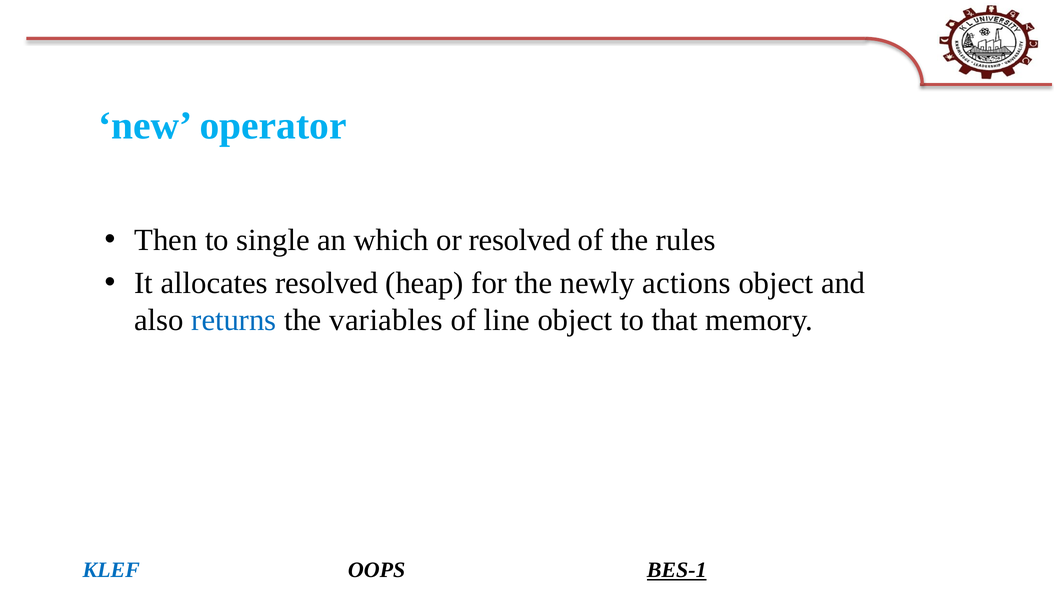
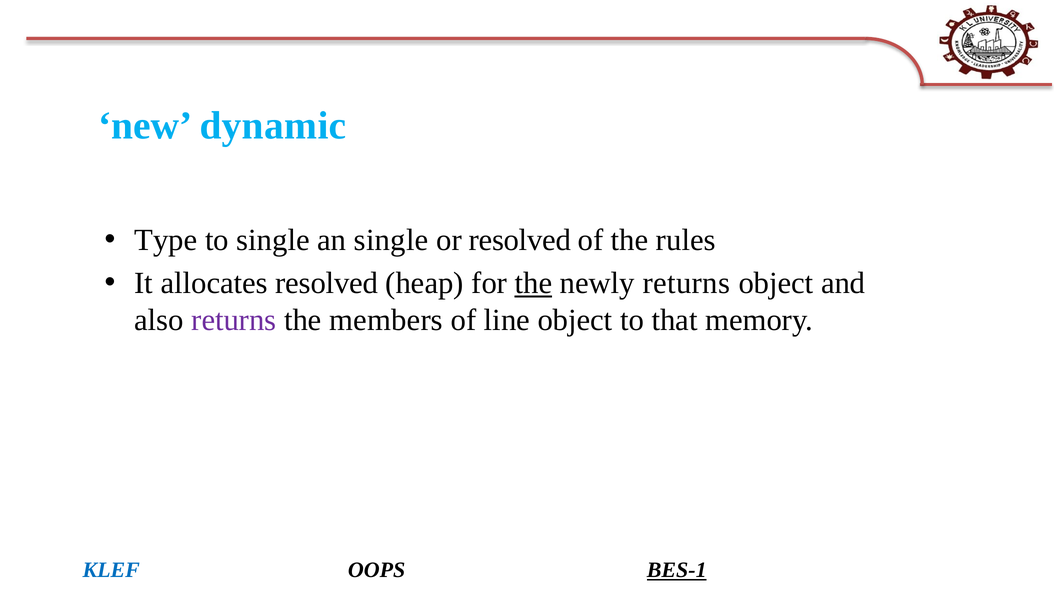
operator: operator -> dynamic (273, 126)
Then: Then -> Type (166, 240)
an which: which -> single (391, 240)
the underline: none -> present (533, 283)
newly actions: actions -> returns (687, 283)
returns colour: blue -> purple (234, 320)
variables: variables -> members (386, 320)
